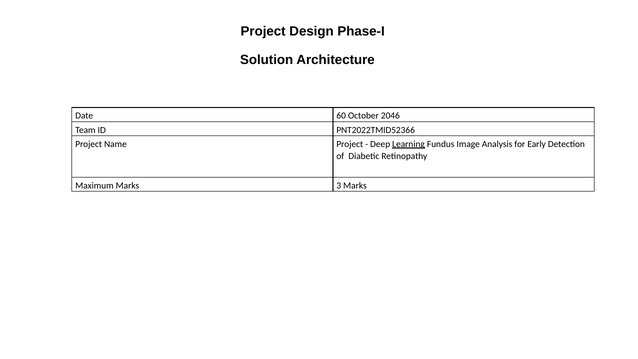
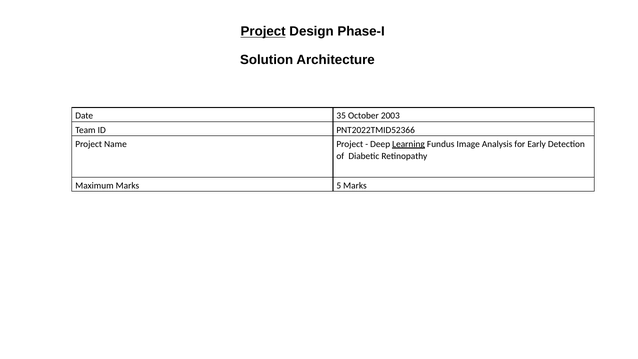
Project underline: none -> present (263, 32)
60: 60 -> 35 (341, 116)
2046: 2046 -> 2003 (390, 116)
3: 3 -> 5 (339, 186)
